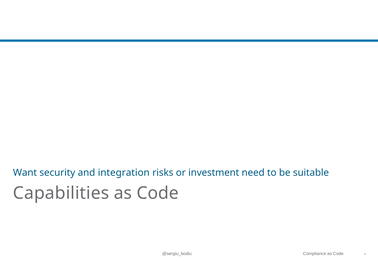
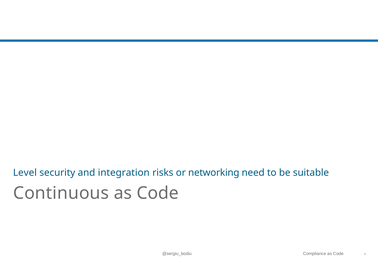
Want: Want -> Level (25, 173)
investment: investment -> networking (214, 173)
Capabilities: Capabilities -> Continuous (61, 194)
